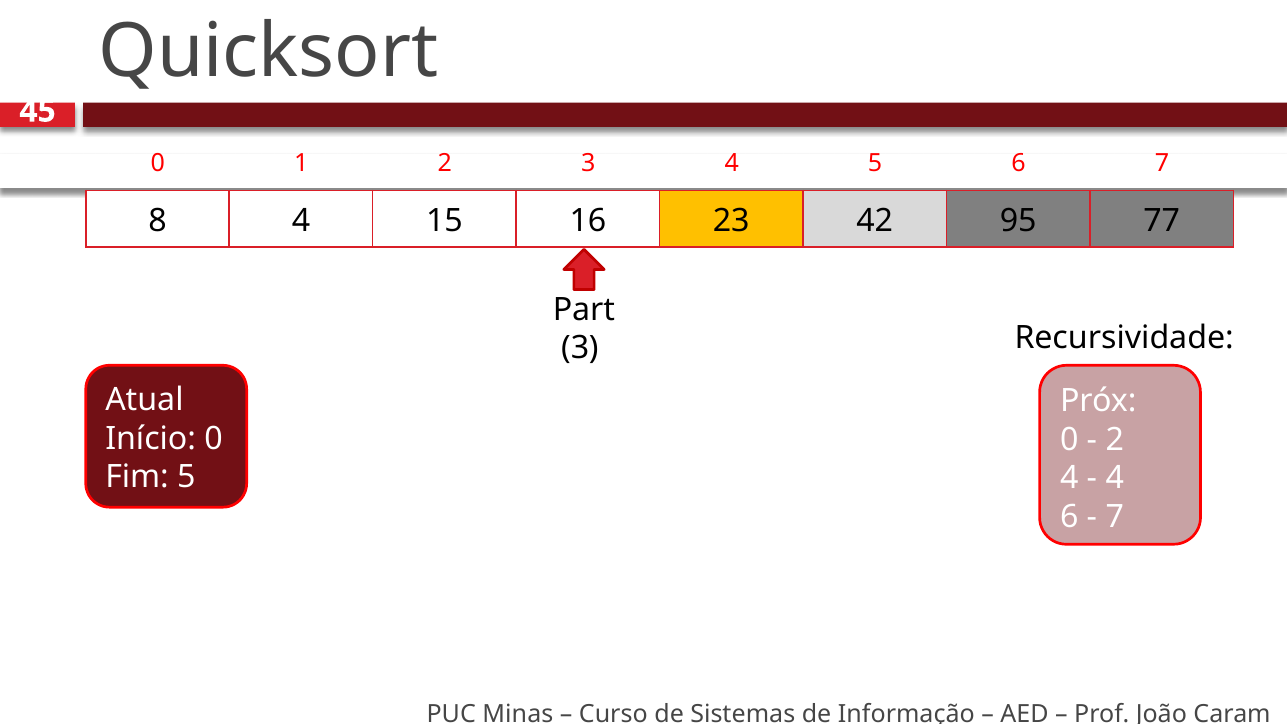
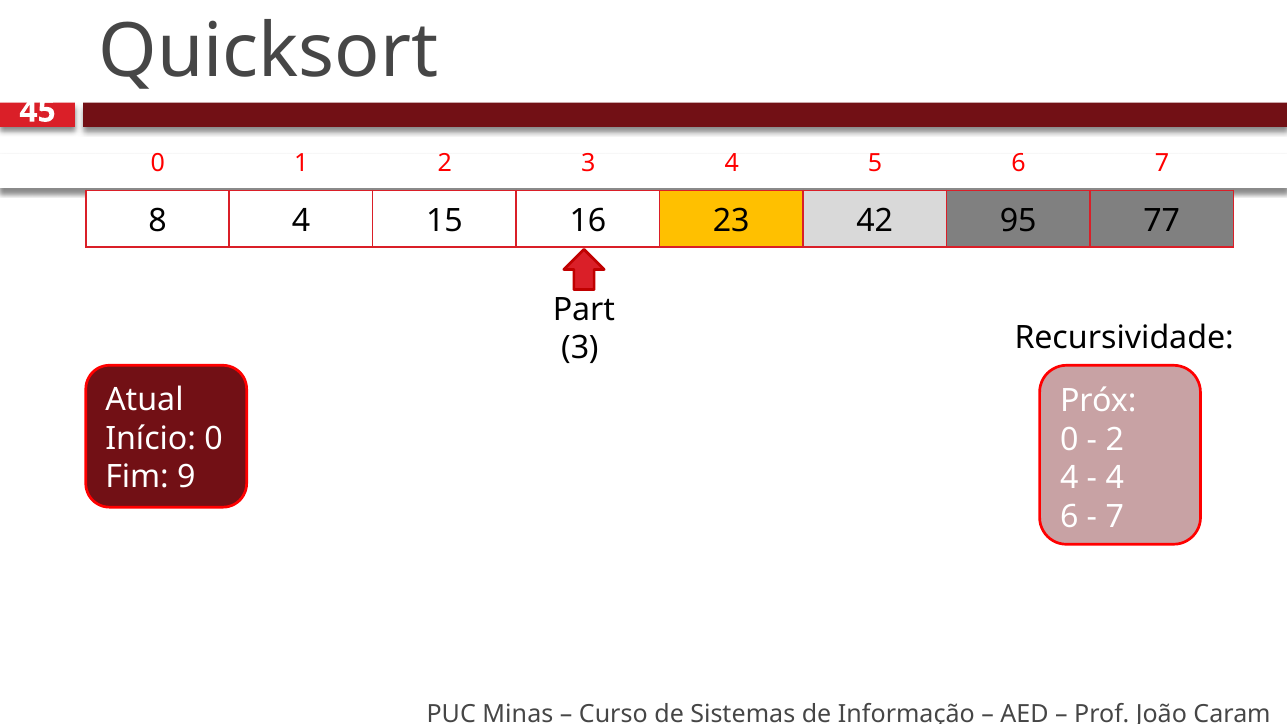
Fim 5: 5 -> 9 (186, 477)
